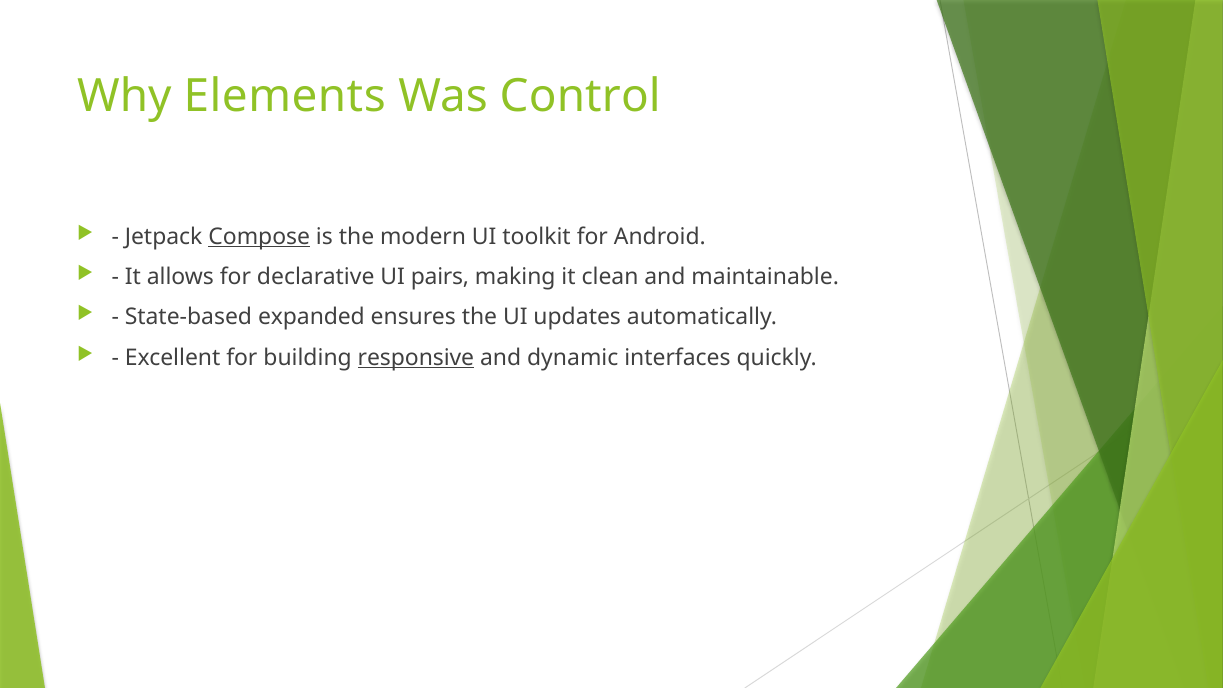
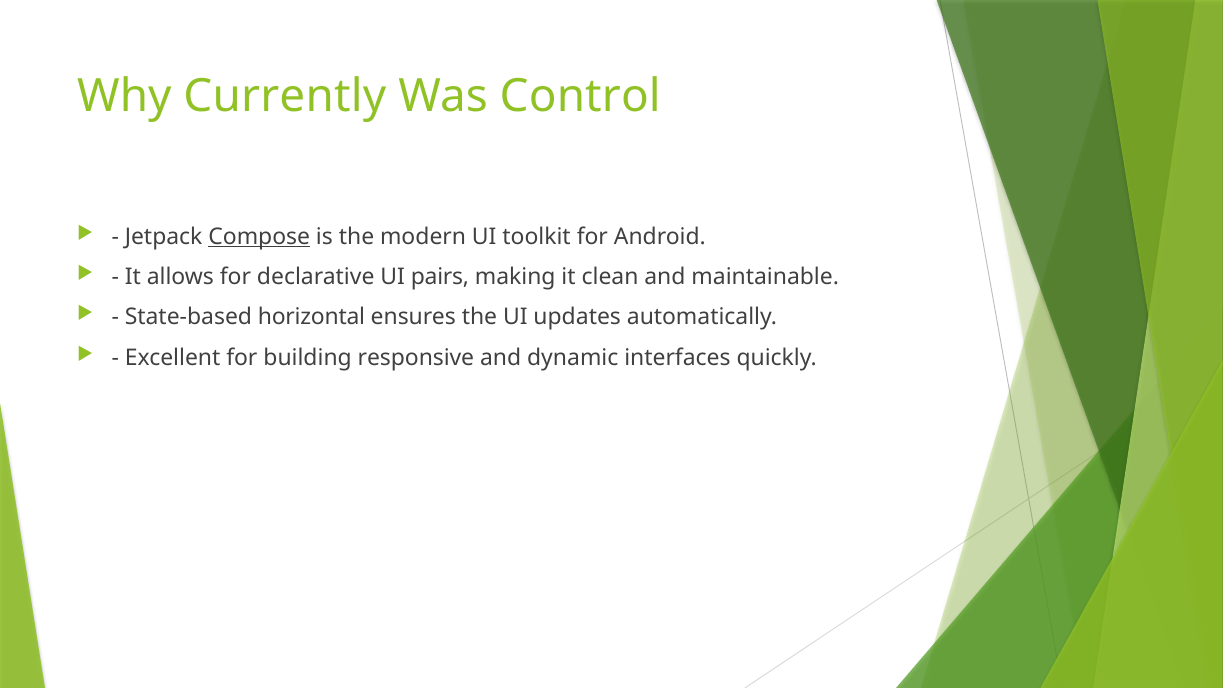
Elements: Elements -> Currently (285, 96)
expanded: expanded -> horizontal (312, 317)
responsive underline: present -> none (416, 357)
